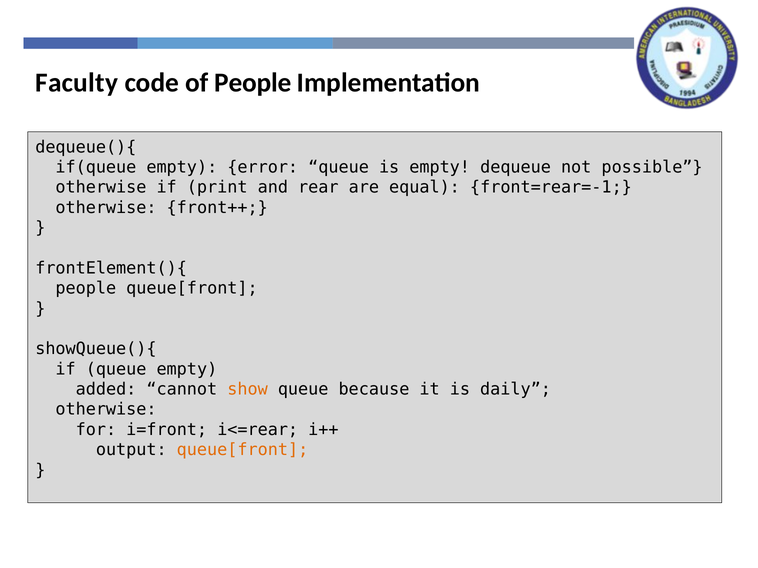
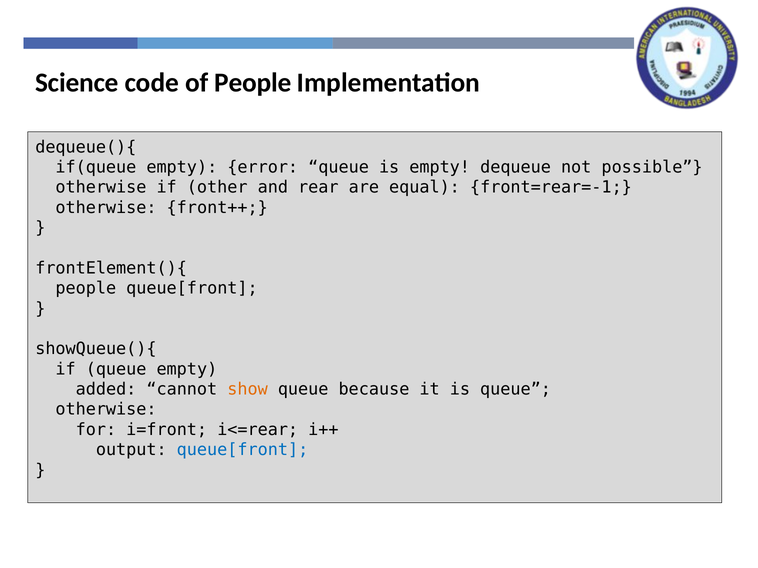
Faculty: Faculty -> Science (77, 83)
print: print -> other (217, 188)
is daily: daily -> queue (516, 390)
queue[front colour: orange -> blue (243, 450)
